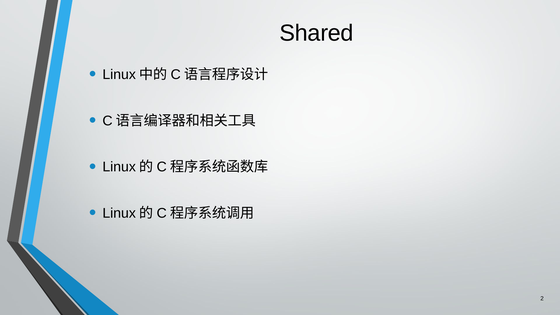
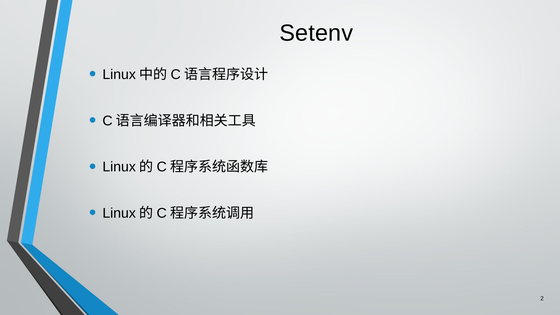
Shared: Shared -> Setenv (316, 33)
